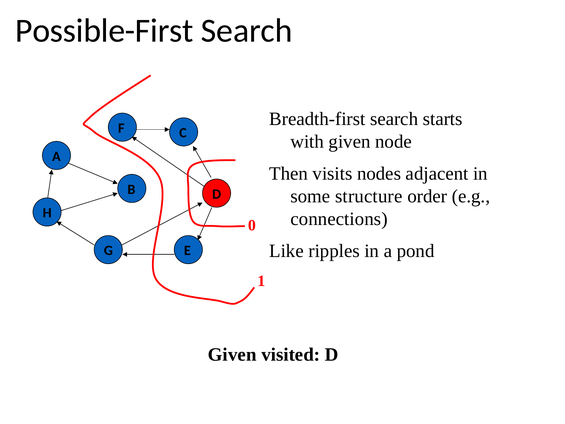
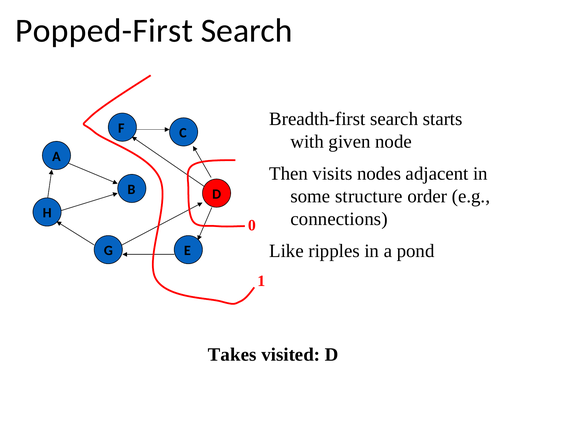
Possible-First: Possible-First -> Popped-First (104, 31)
Given: Given -> Takes (232, 354)
